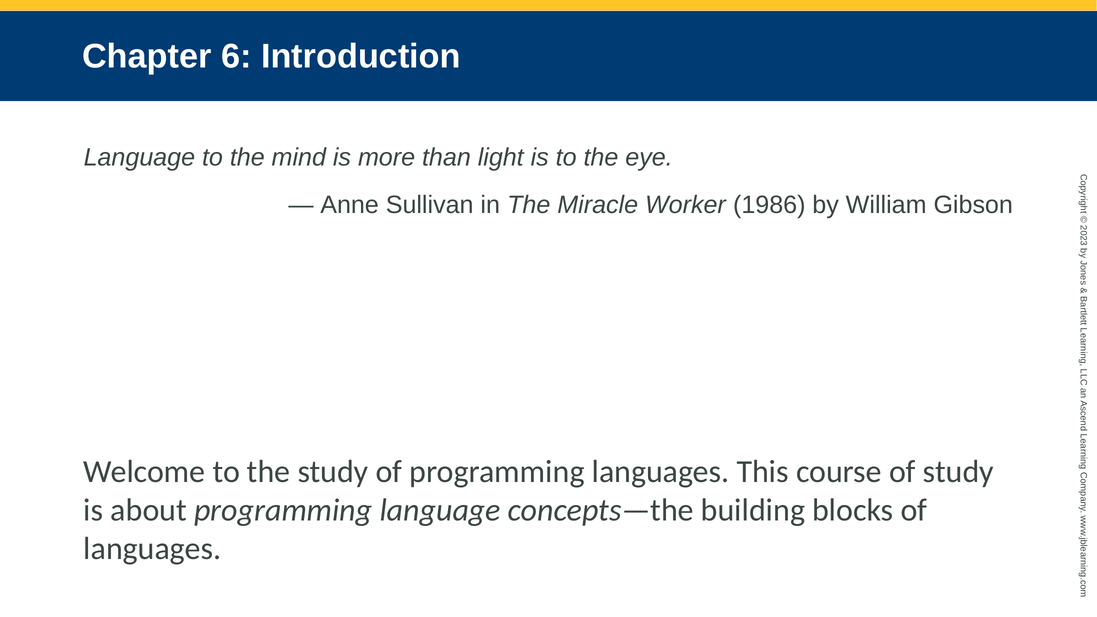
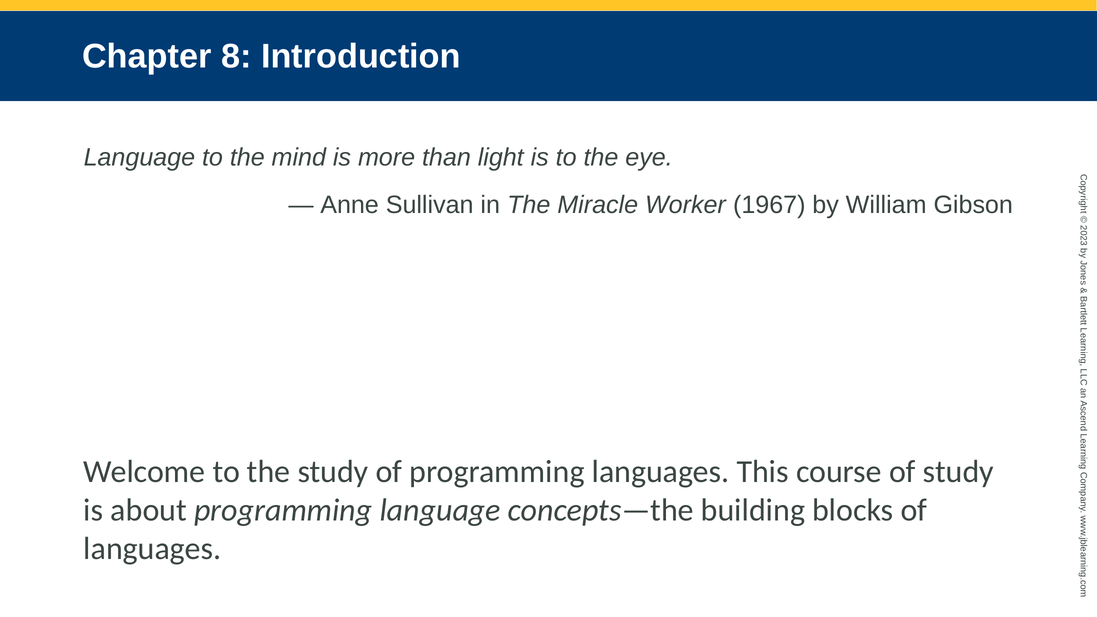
6: 6 -> 8 (236, 56)
1986: 1986 -> 1967 (769, 205)
